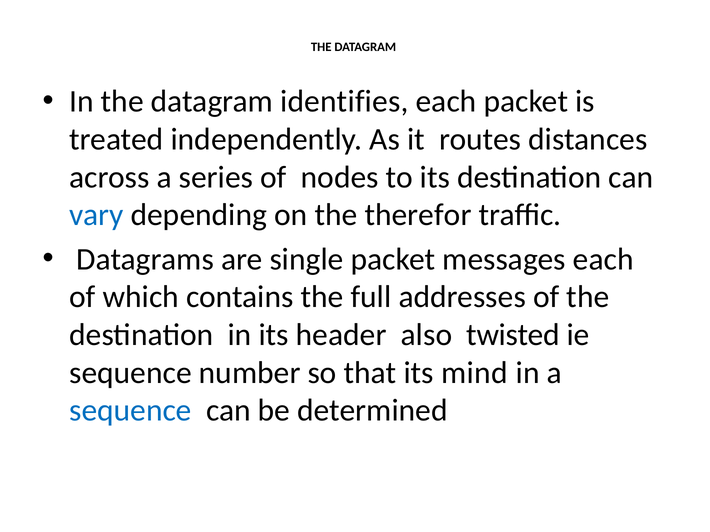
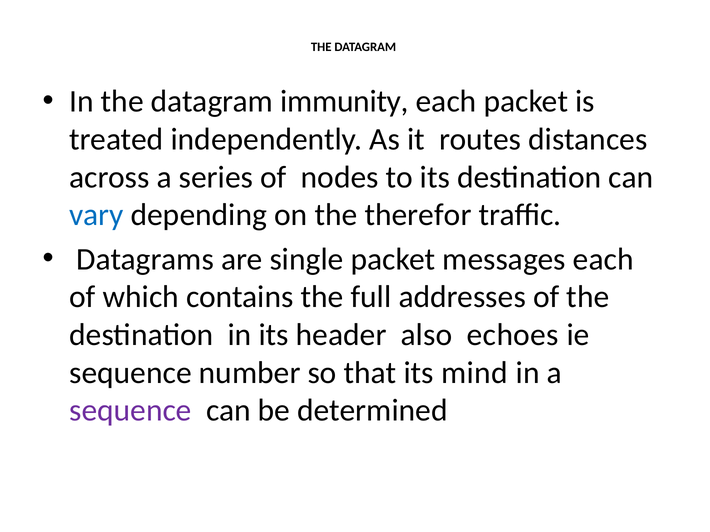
identifies: identifies -> immunity (345, 102)
twisted: twisted -> echoes (513, 335)
sequence colour: blue -> purple (130, 411)
